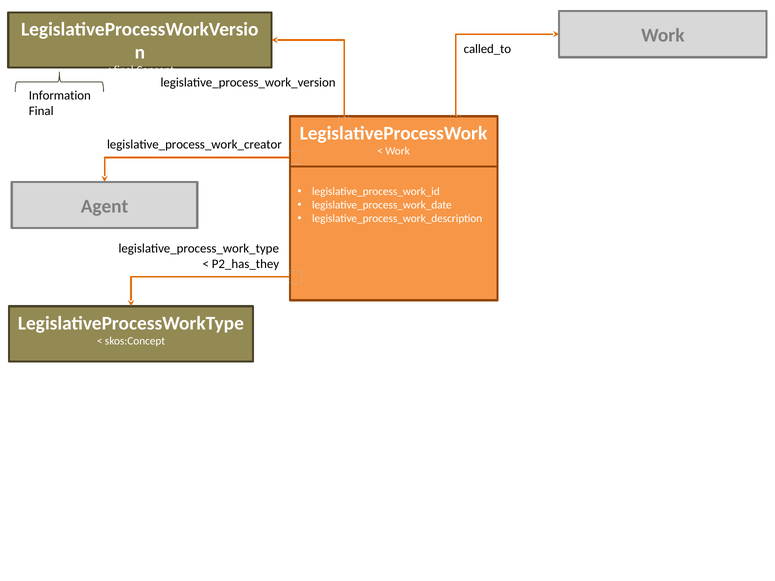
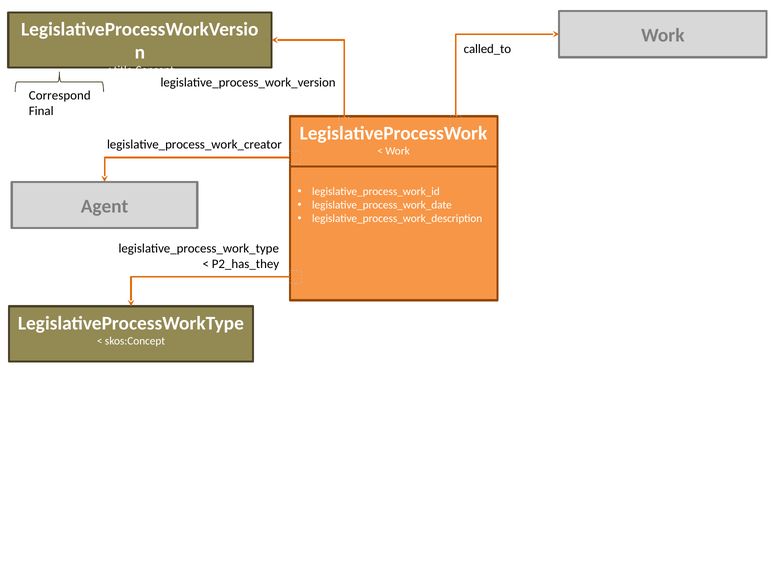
final:Concept: final:Concept -> title:Concept (144, 70)
Information: Information -> Correspond (60, 95)
